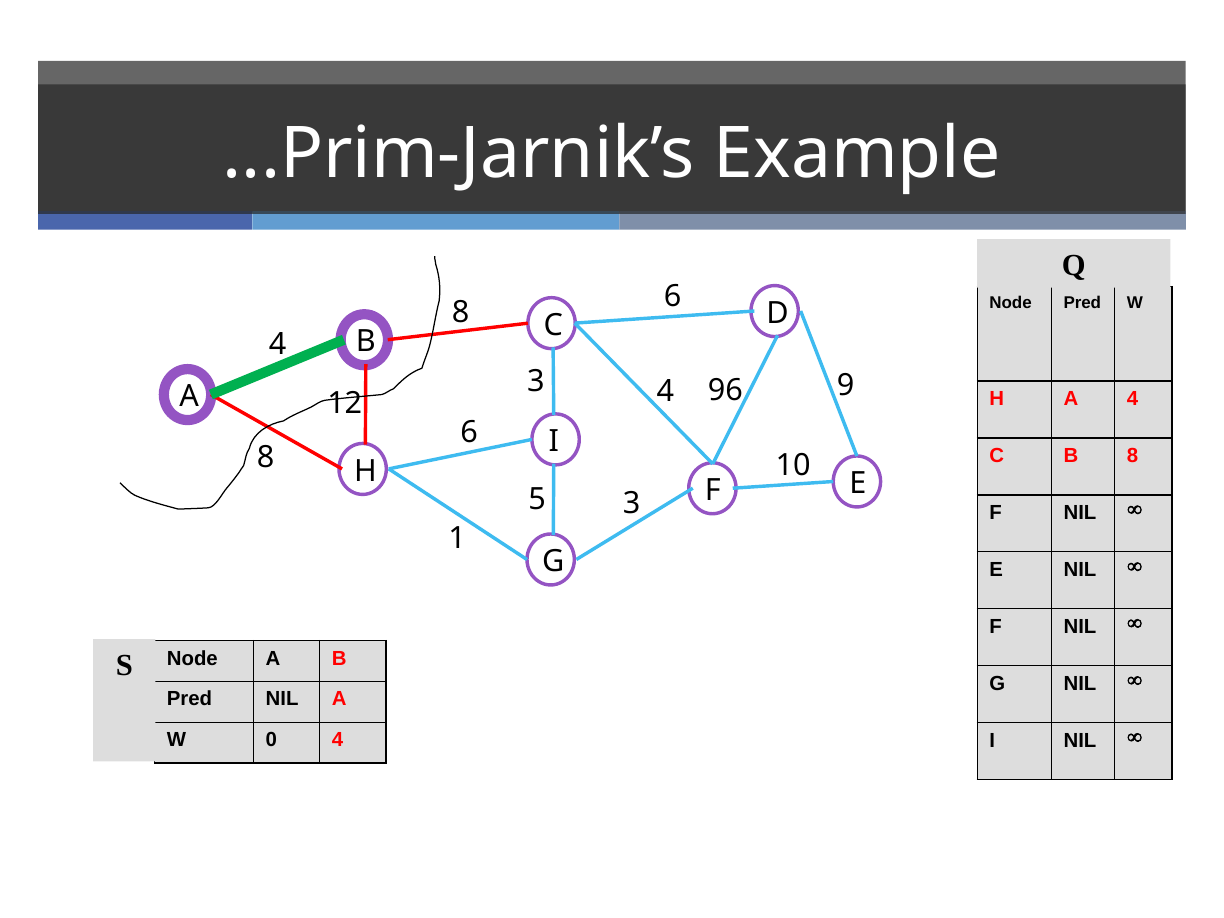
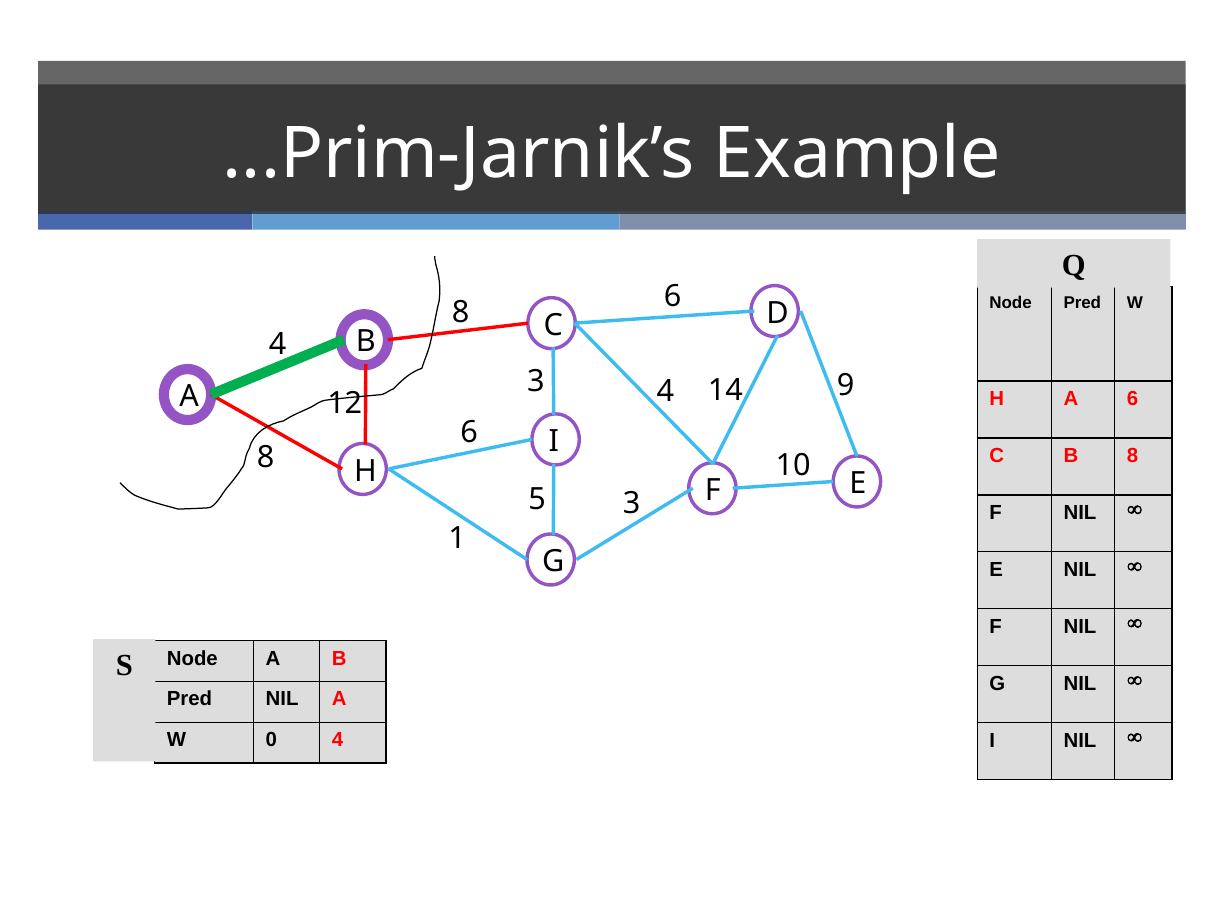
96: 96 -> 14 (725, 390)
A 4: 4 -> 6 (1133, 399)
